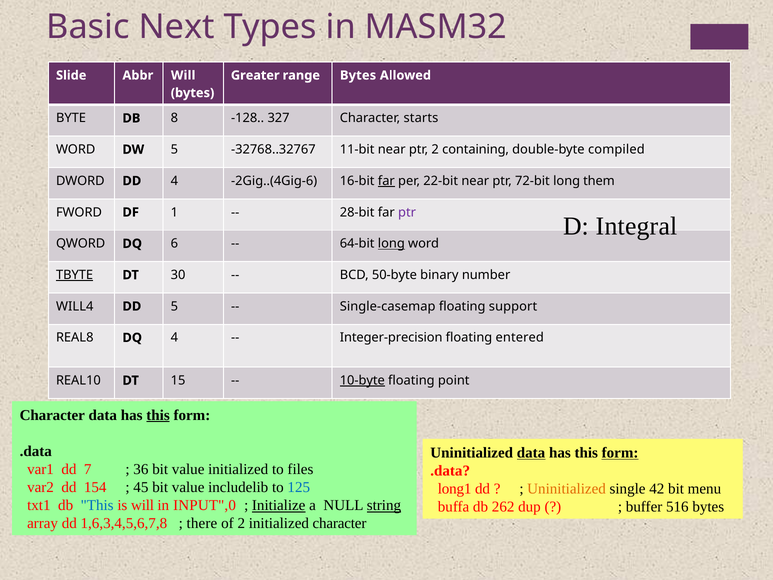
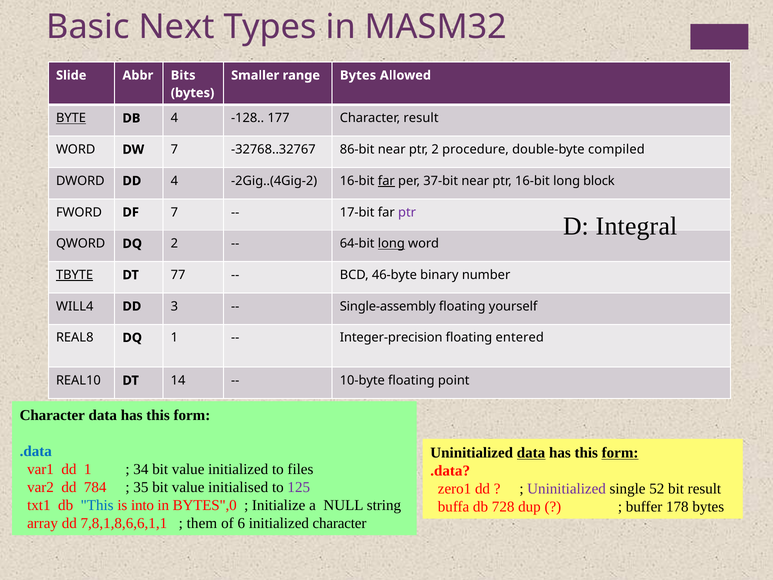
Abbr Will: Will -> Bits (183, 75)
Greater: Greater -> Smaller (255, 75)
BYTE underline: none -> present (71, 118)
DB 8: 8 -> 4 (174, 118)
327: 327 -> 177 (279, 118)
Character starts: starts -> result (421, 118)
DW 5: 5 -> 7 (174, 149)
11-bit: 11-bit -> 86-bit (357, 149)
containing: containing -> procedure (476, 149)
-2Gig..(4Gig-6: -2Gig..(4Gig-6 -> -2Gig..(4Gig-2 (274, 181)
22-bit: 22-bit -> 37-bit (441, 181)
ptr 72-bit: 72-bit -> 16-bit (532, 181)
them: them -> block (599, 181)
DF 1: 1 -> 7 (174, 212)
28-bit: 28-bit -> 17-bit (357, 212)
DQ 6: 6 -> 2 (174, 244)
30: 30 -> 77 (178, 275)
50-byte: 50-byte -> 46-byte (394, 275)
DD 5: 5 -> 3 (174, 306)
Single-casemap: Single-casemap -> Single-assembly (388, 306)
support: support -> yourself (513, 306)
DQ 4: 4 -> 1 (174, 338)
15: 15 -> 14 (178, 380)
10-byte underline: present -> none (362, 380)
this underline: present -> none (158, 415)
.data colour: black -> blue (36, 451)
dd 7: 7 -> 1 (88, 469)
36: 36 -> 34 (141, 469)
154: 154 -> 784 (95, 487)
45: 45 -> 35 (141, 487)
includelib: includelib -> initialised (238, 487)
125 colour: blue -> purple (299, 487)
long1: long1 -> zero1 (455, 489)
Uninitialized colour: orange -> purple (567, 489)
42: 42 -> 52 (657, 489)
bit menu: menu -> result (704, 489)
is will: will -> into (143, 505)
INPUT",0: INPUT",0 -> BYTES",0 (205, 505)
Initialize underline: present -> none (279, 505)
string underline: present -> none (384, 505)
262: 262 -> 728 (503, 507)
516: 516 -> 178 (677, 507)
1,6,3,4,5,6,7,8: 1,6,3,4,5,6,7,8 -> 7,8,1,8,6,6,1,1 (124, 523)
there: there -> them (202, 523)
of 2: 2 -> 6 (241, 523)
